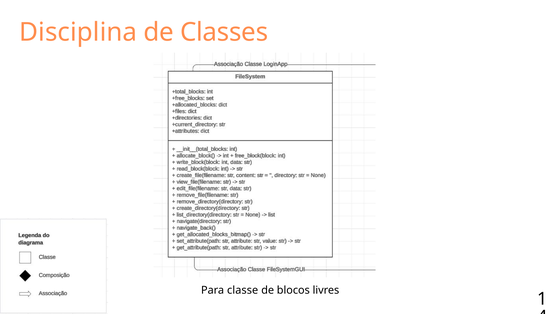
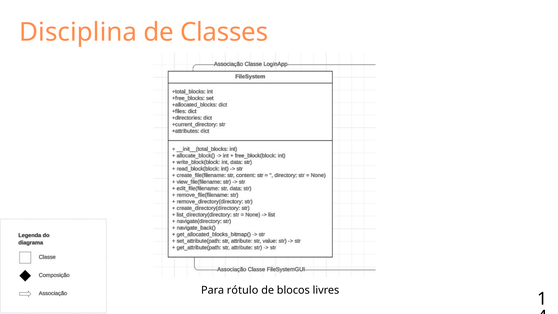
classe: classe -> rótulo (243, 290)
